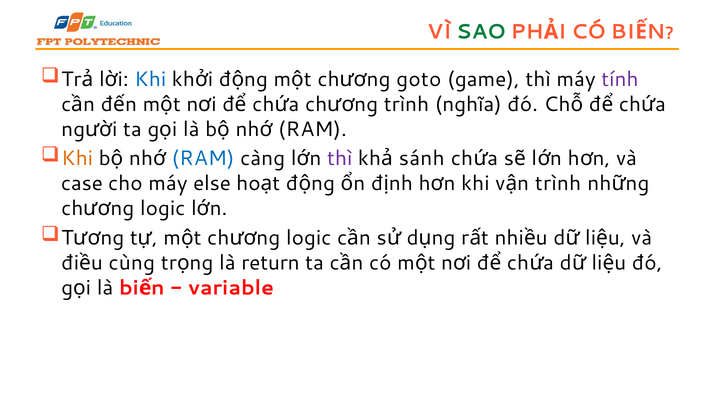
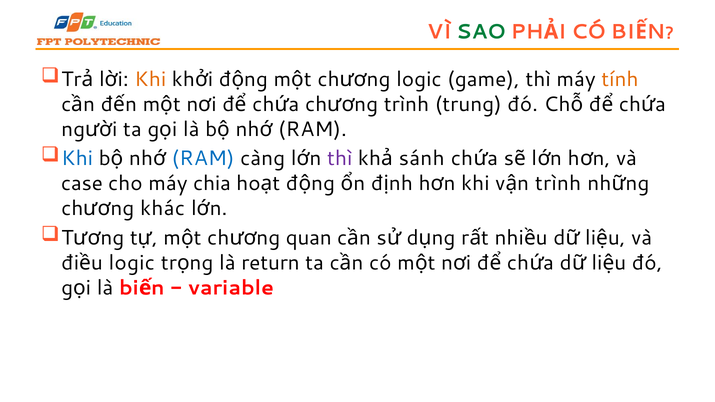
Khi colour: blue -> orange (150, 79)
goto: goto -> logic (419, 79)
tính colour: purple -> orange (620, 79)
nghĩa: nghĩa -> trung (468, 104)
Khi colour: orange -> blue (77, 159)
else: else -> chia (212, 184)
logic: logic -> khác (163, 209)
logic: logic -> quan (309, 238)
cùng: cùng -> logic (132, 263)
